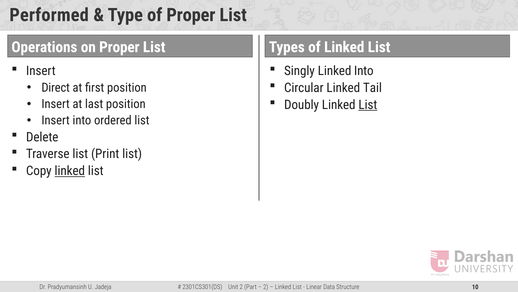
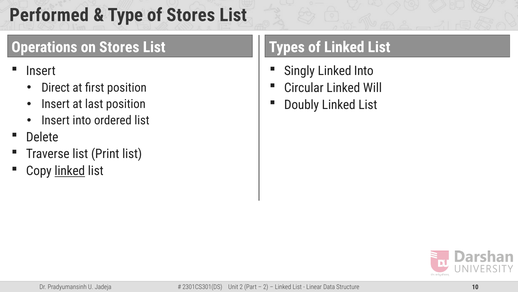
of Proper: Proper -> Stores (191, 15)
on Proper: Proper -> Stores (119, 47)
Tail: Tail -> Will (372, 88)
List underline: present -> none (368, 105)
